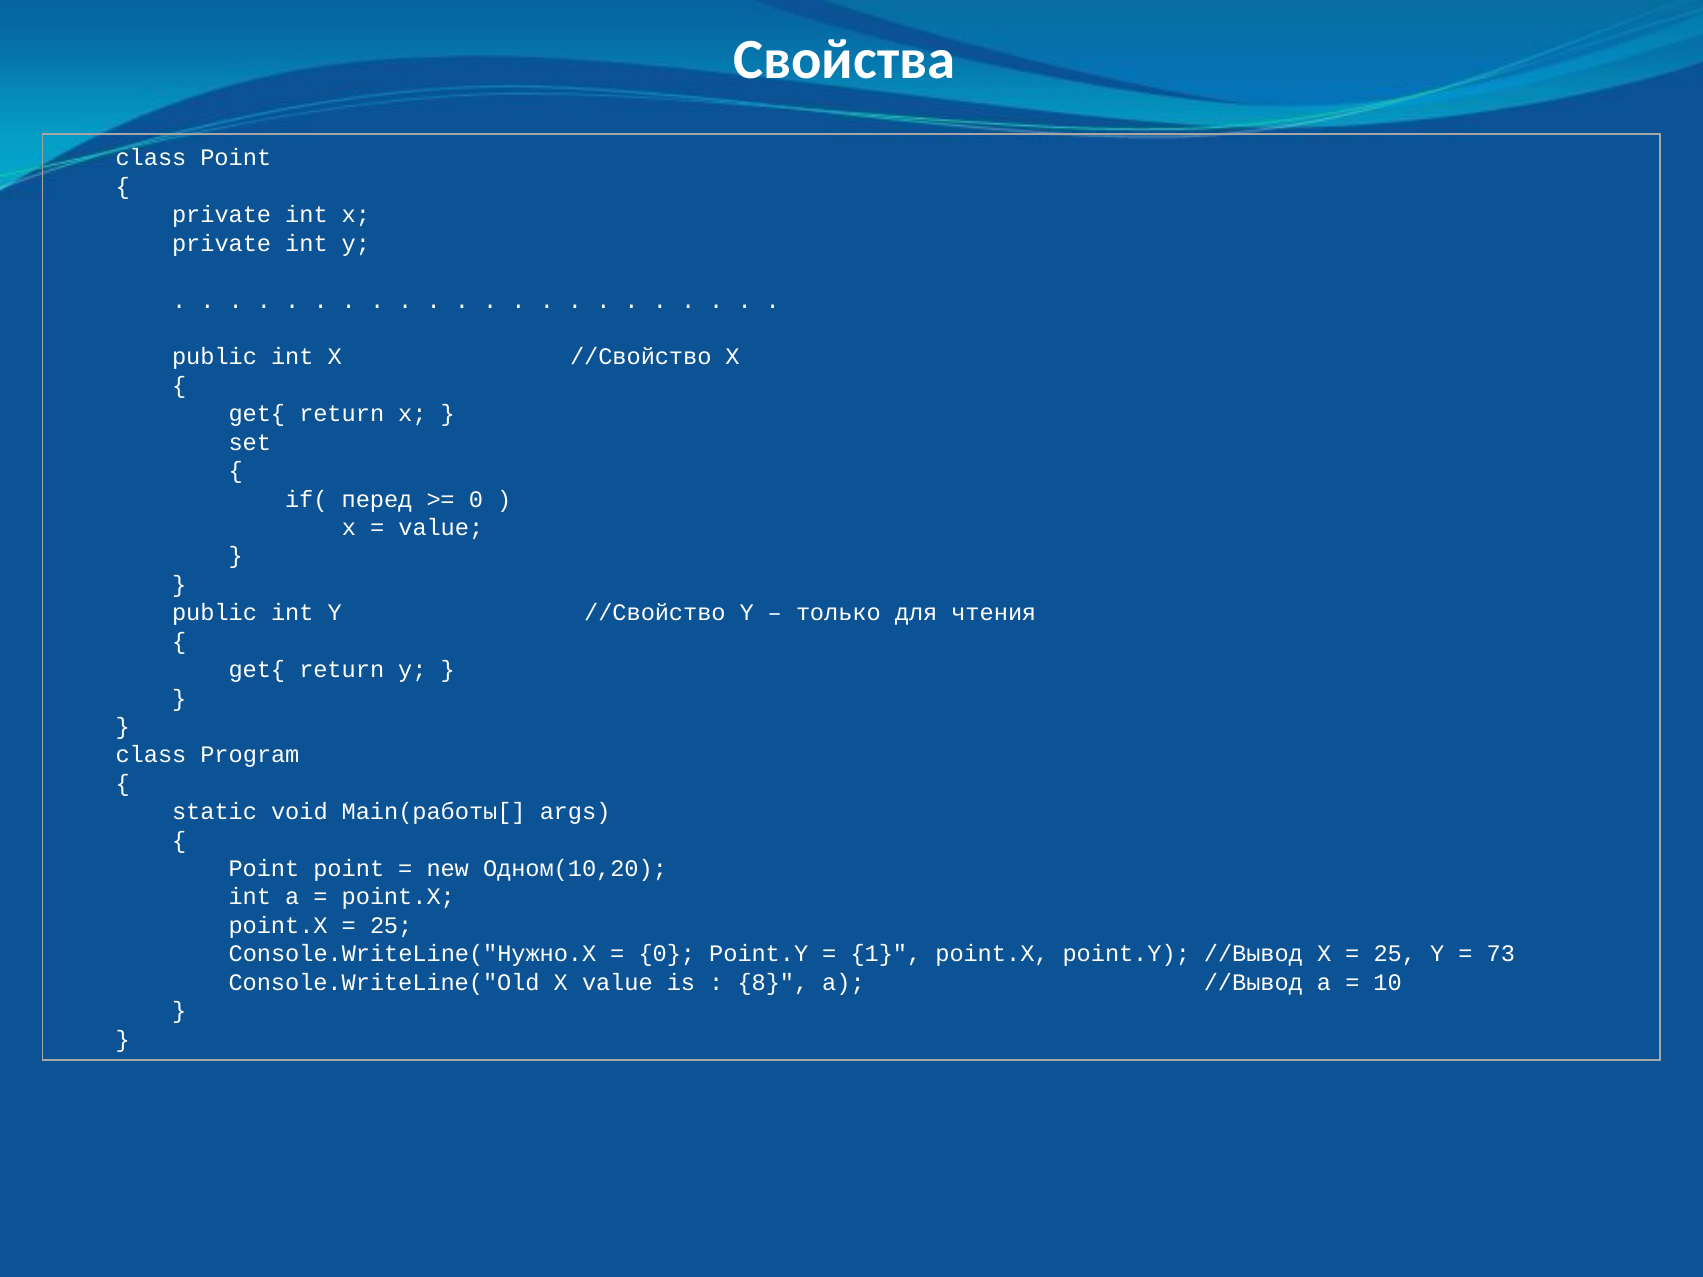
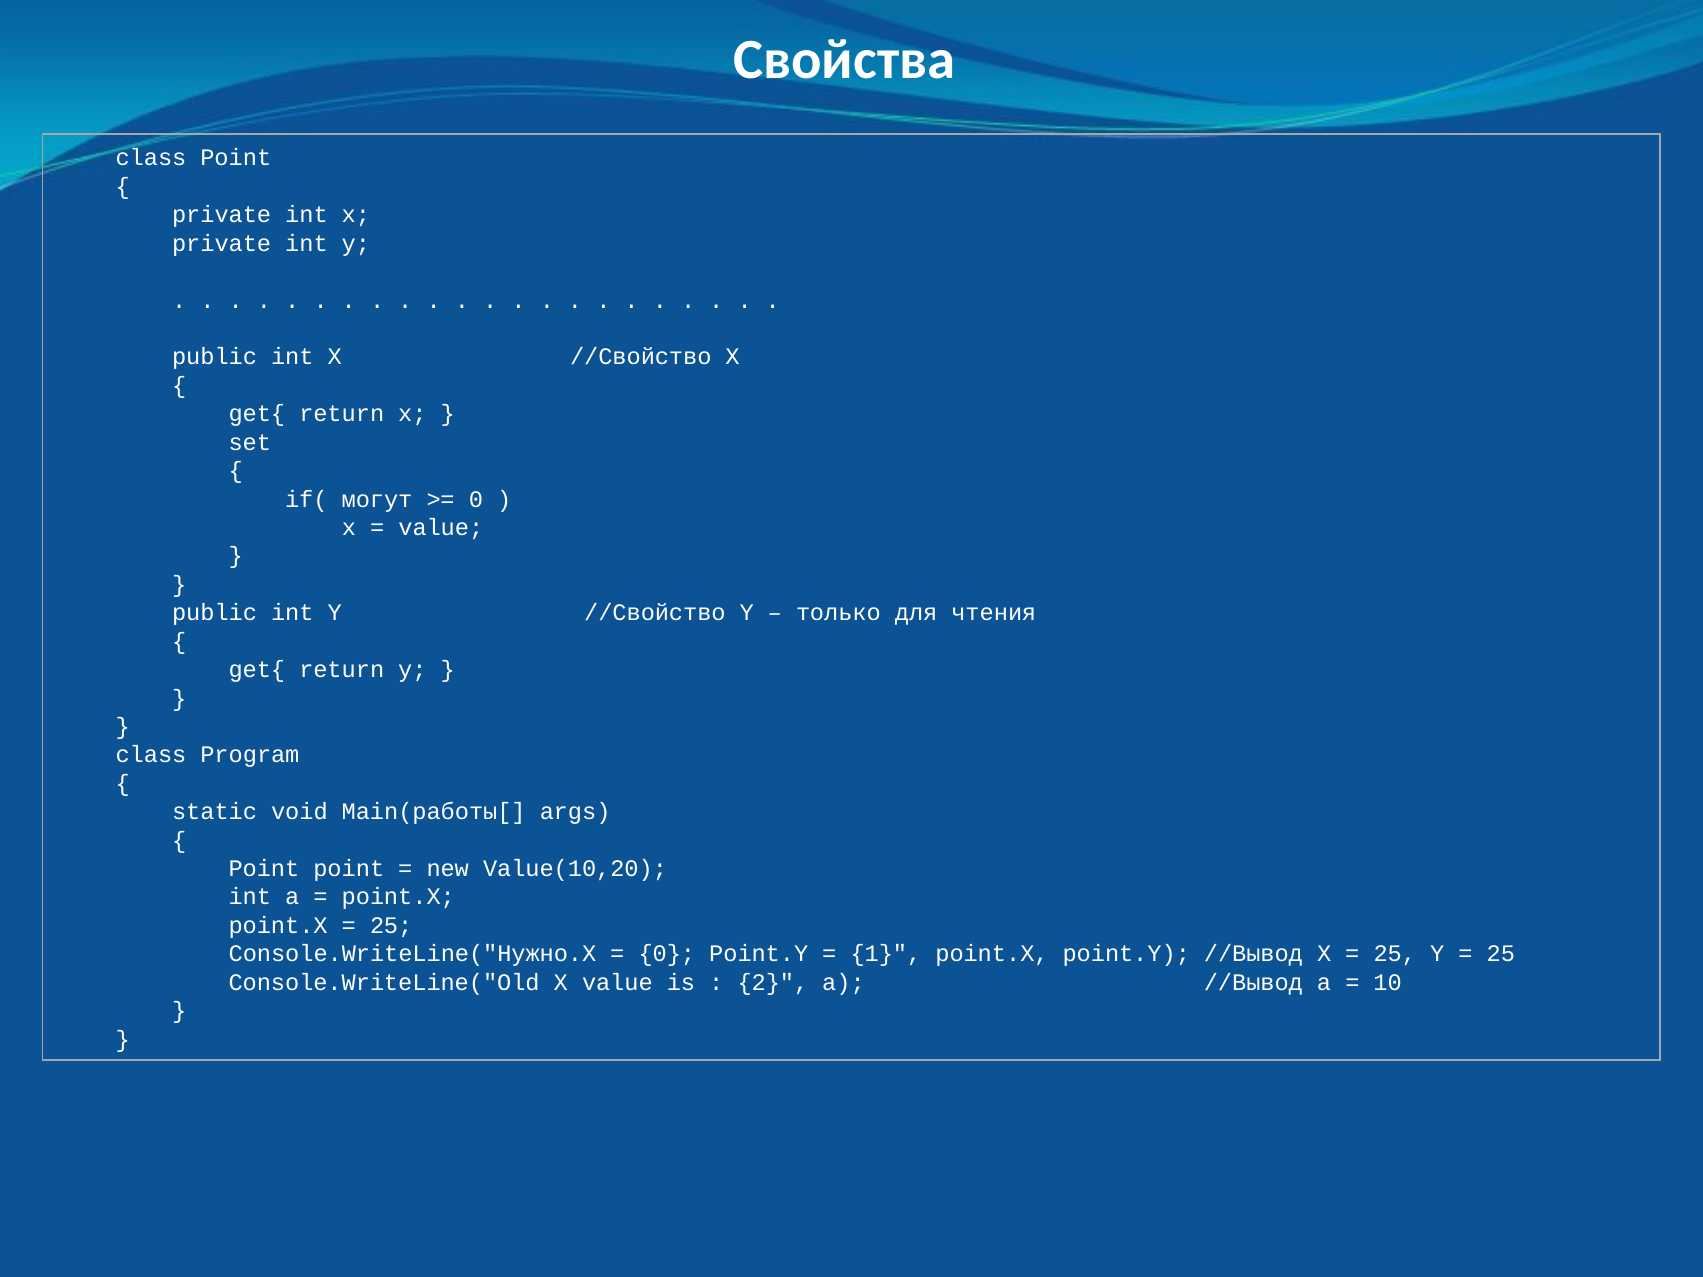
перед: перед -> могут (377, 499)
Одном(10,20: Одном(10,20 -> Value(10,20 (575, 869)
73: 73 -> 25 (1501, 954)
8: 8 -> 2 (773, 983)
